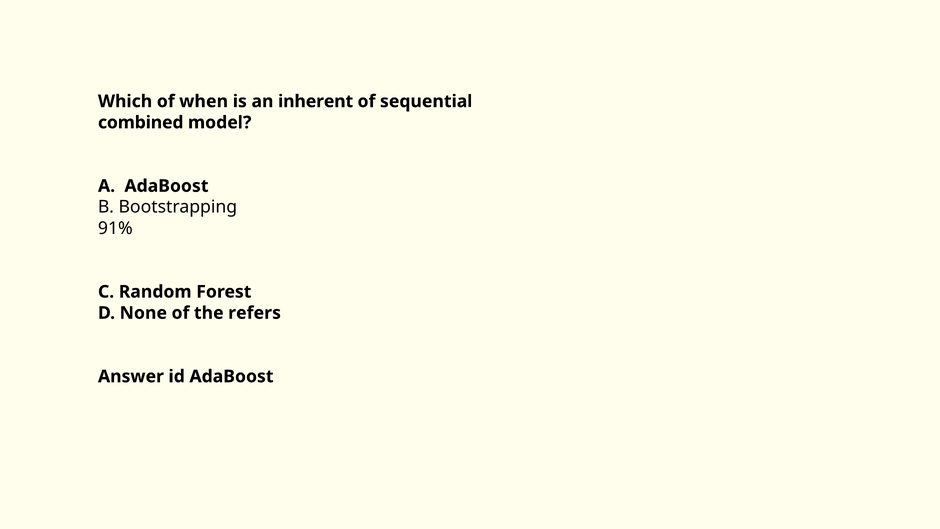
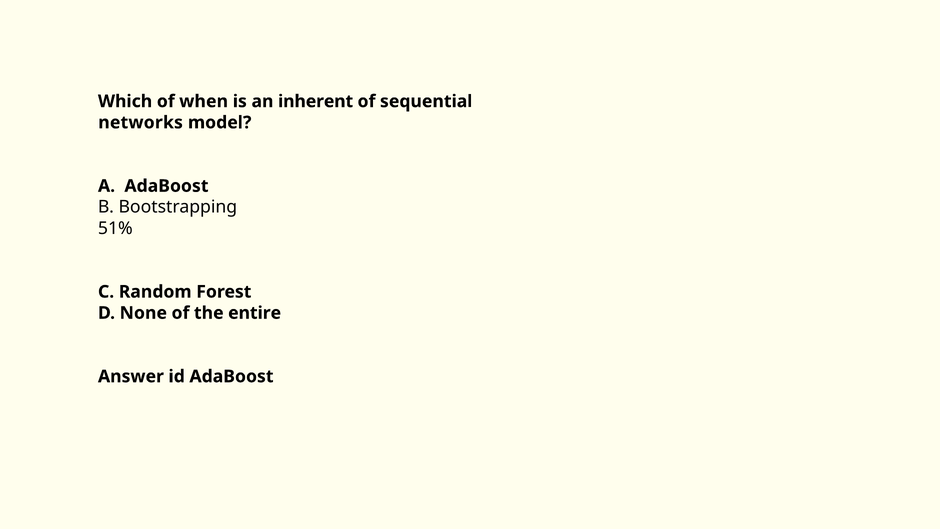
combined: combined -> networks (141, 122)
91%: 91% -> 51% (115, 228)
refers: refers -> entire (255, 313)
